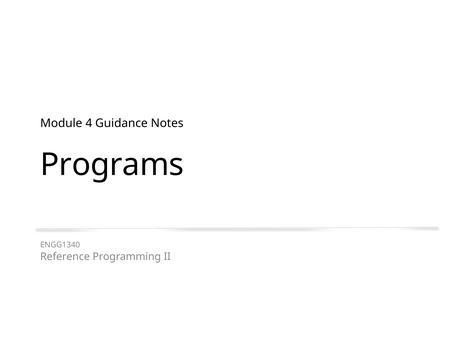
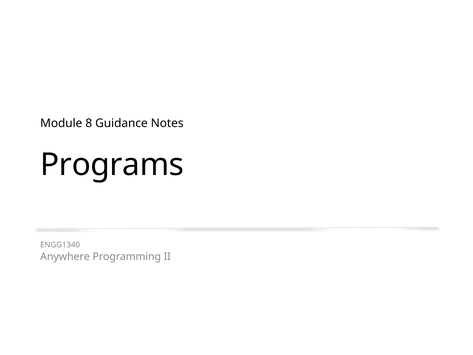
4: 4 -> 8 (89, 123)
Reference: Reference -> Anywhere (65, 256)
